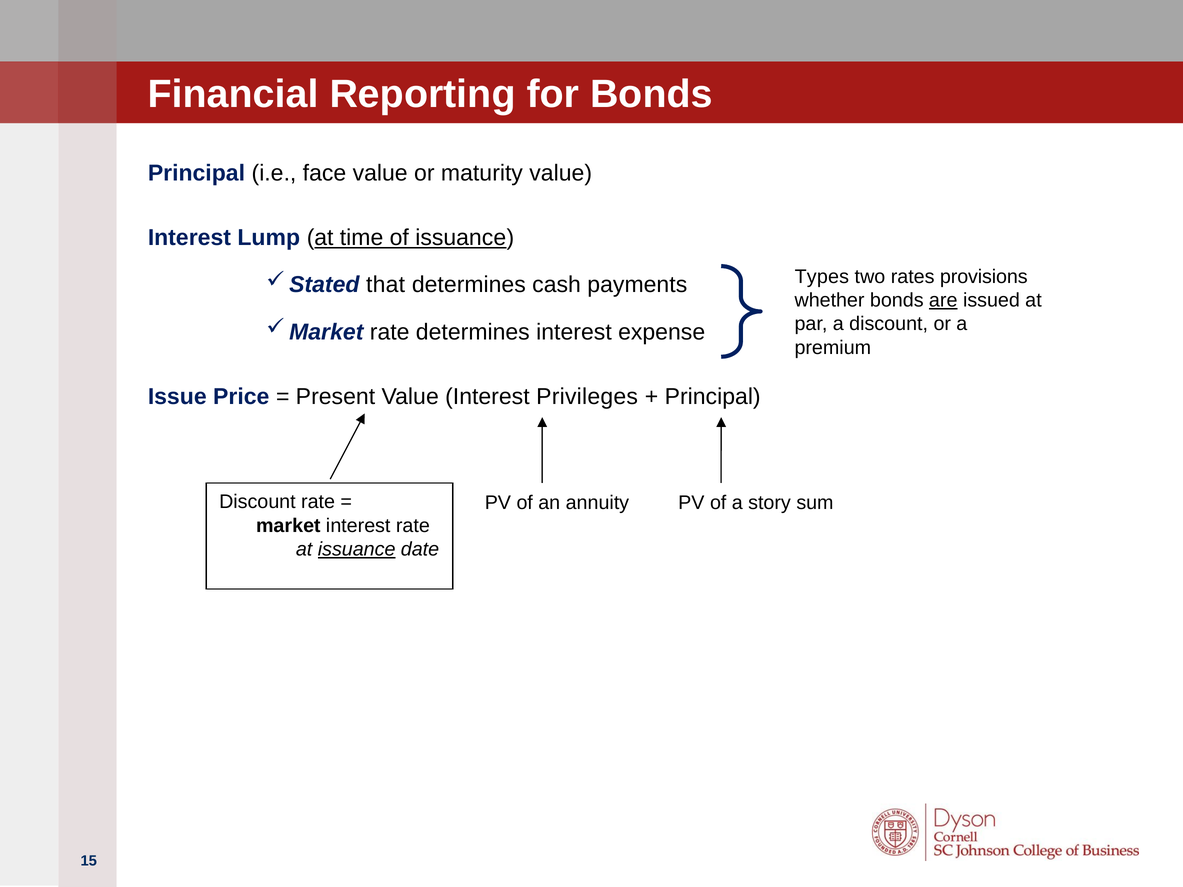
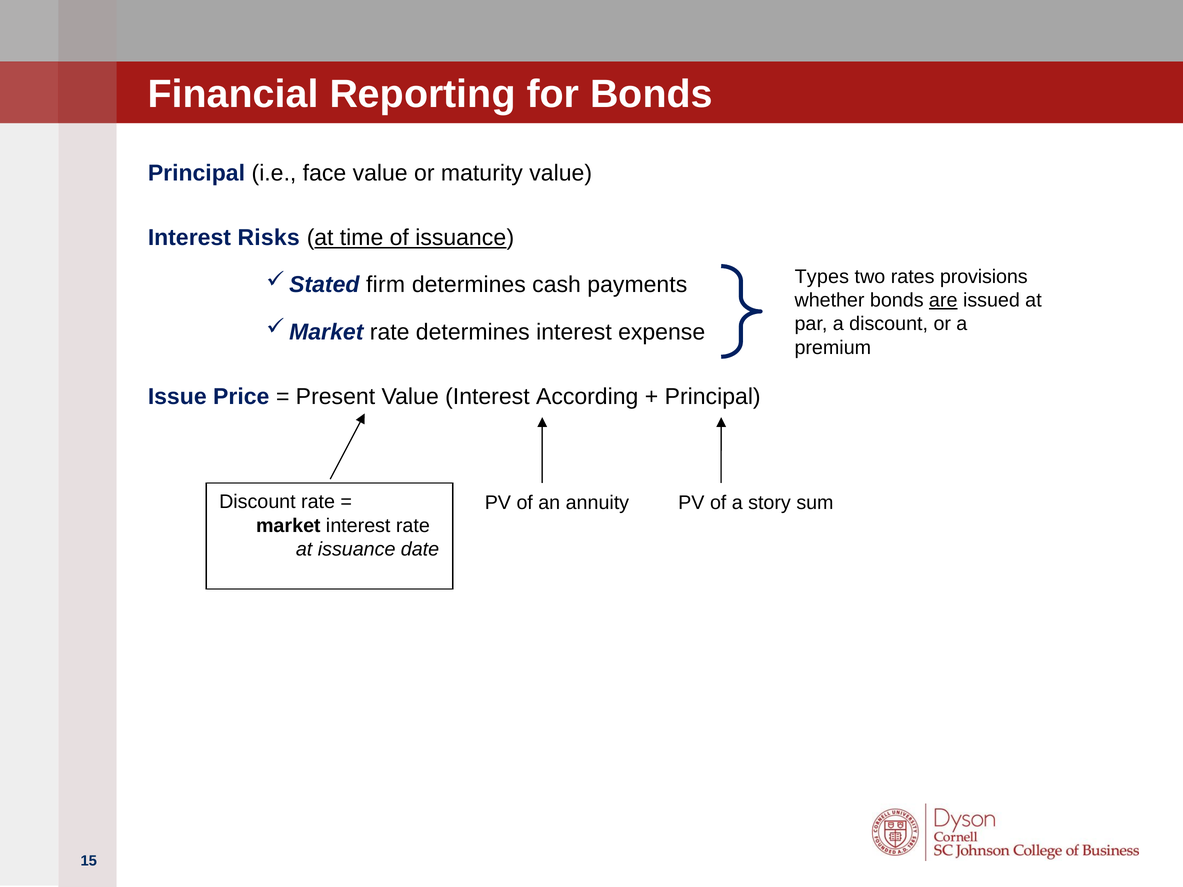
Lump: Lump -> Risks (269, 238)
that: that -> firm (386, 285)
Privileges: Privileges -> According (587, 397)
issuance underline: present -> none (357, 549)
